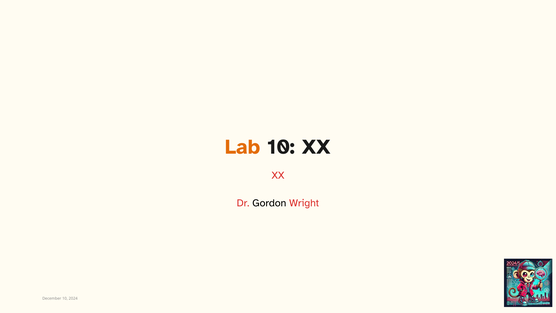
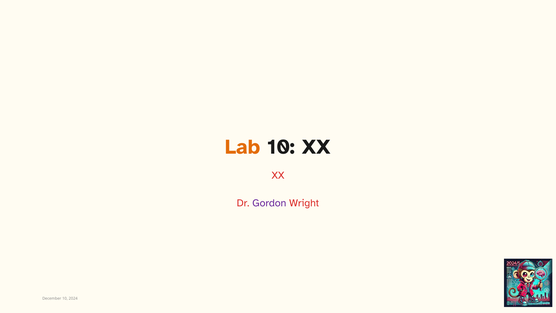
Gordon colour: black -> purple (269, 203)
